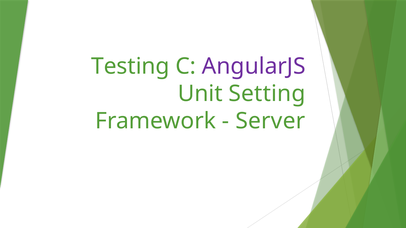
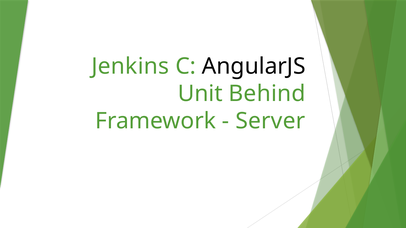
Testing: Testing -> Jenkins (130, 66)
AngularJS colour: purple -> black (254, 66)
Setting: Setting -> Behind (267, 94)
